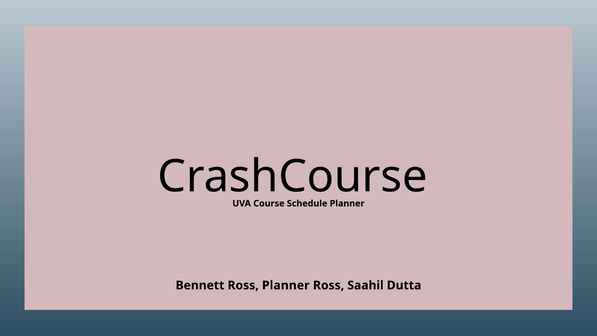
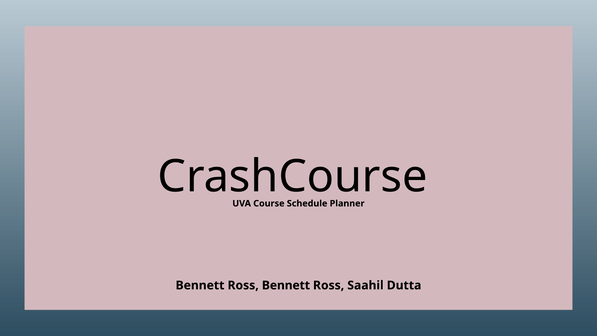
Ross Planner: Planner -> Bennett (286, 285)
